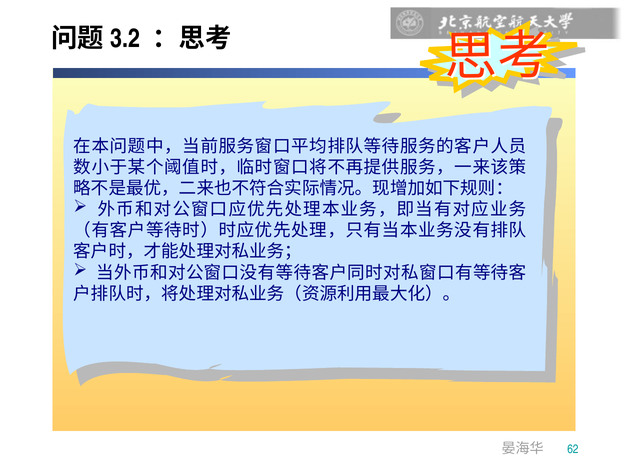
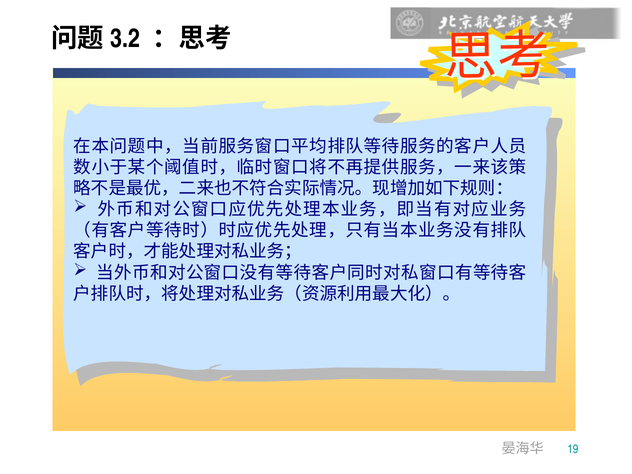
62: 62 -> 19 (573, 449)
